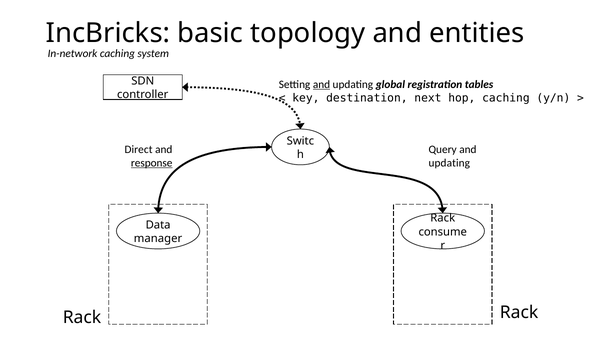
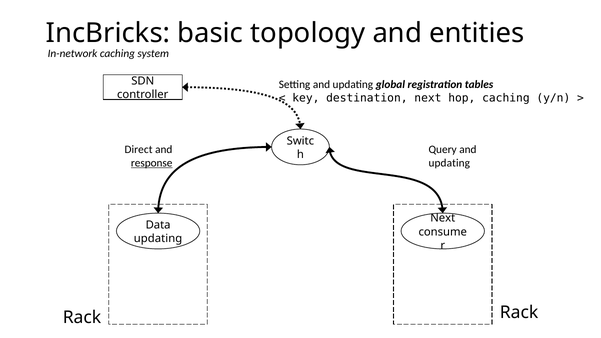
and underline: present -> none (321, 85)
Rack: Rack -> Next (443, 218)
manager: manager -> updating (158, 239)
